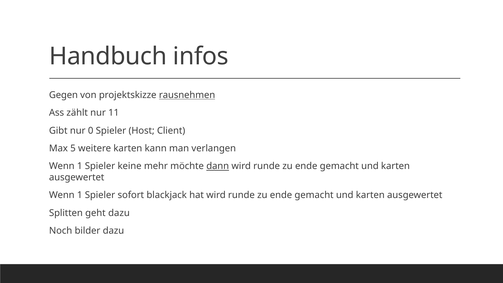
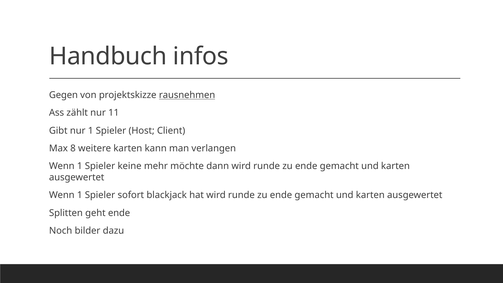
nur 0: 0 -> 1 (91, 131)
5: 5 -> 8 (73, 148)
dann underline: present -> none (218, 166)
geht dazu: dazu -> ende (119, 213)
